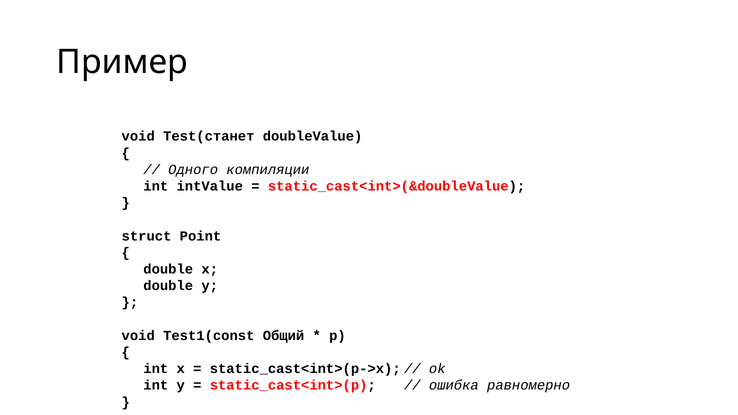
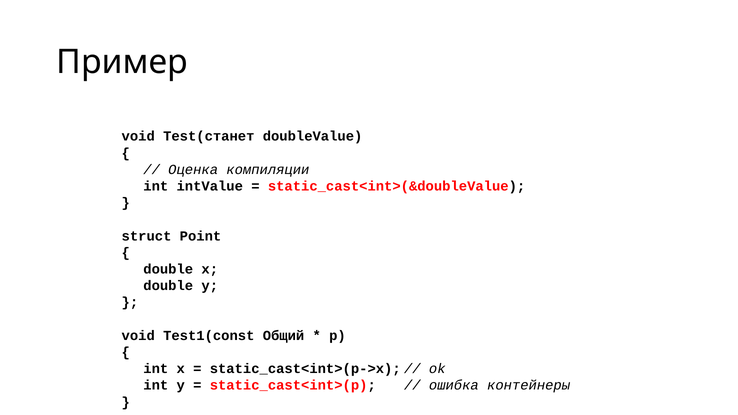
Одного: Одного -> Оценка (193, 170)
равномерно: равномерно -> контейнеры (529, 386)
